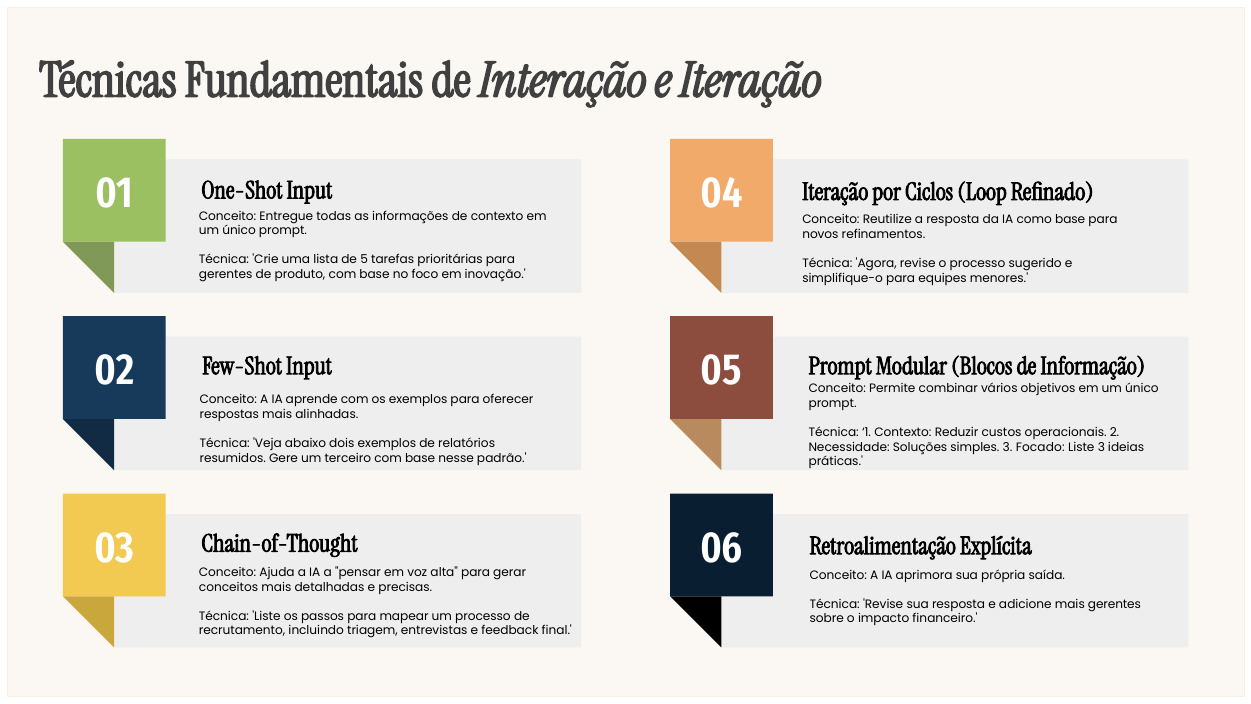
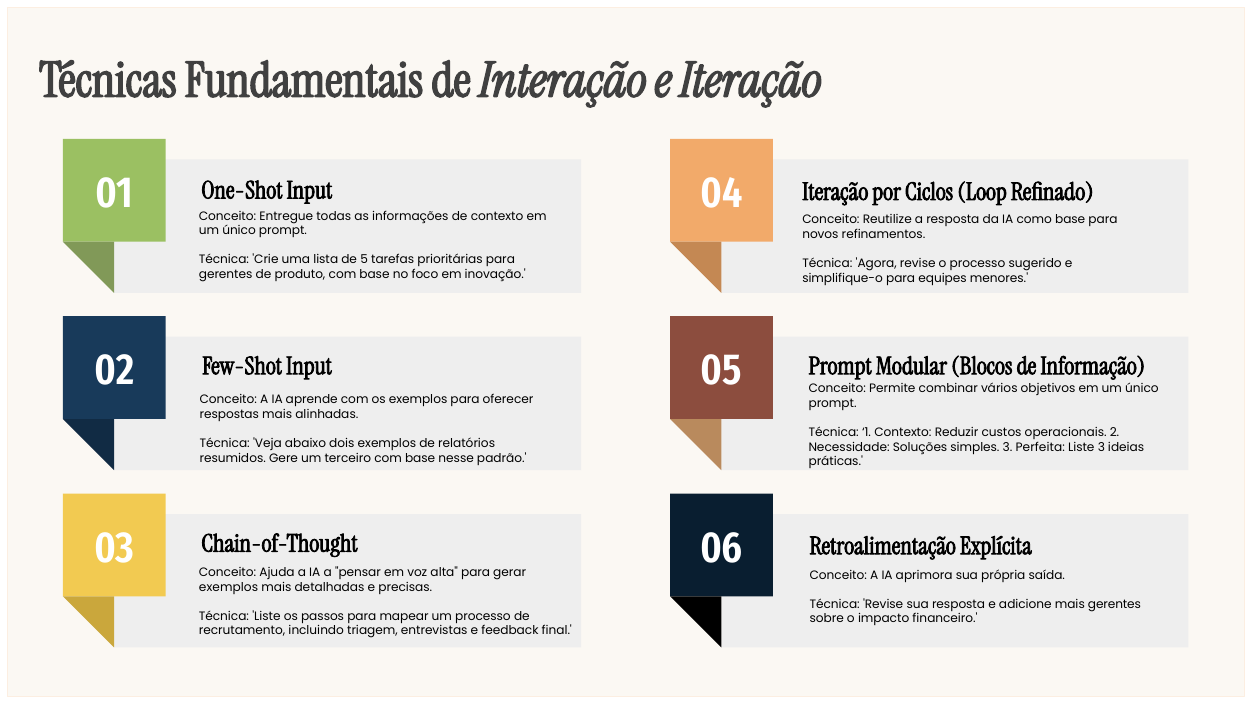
Focado: Focado -> Perfeita (1040, 447)
conceitos: conceitos -> exemplos (229, 587)
